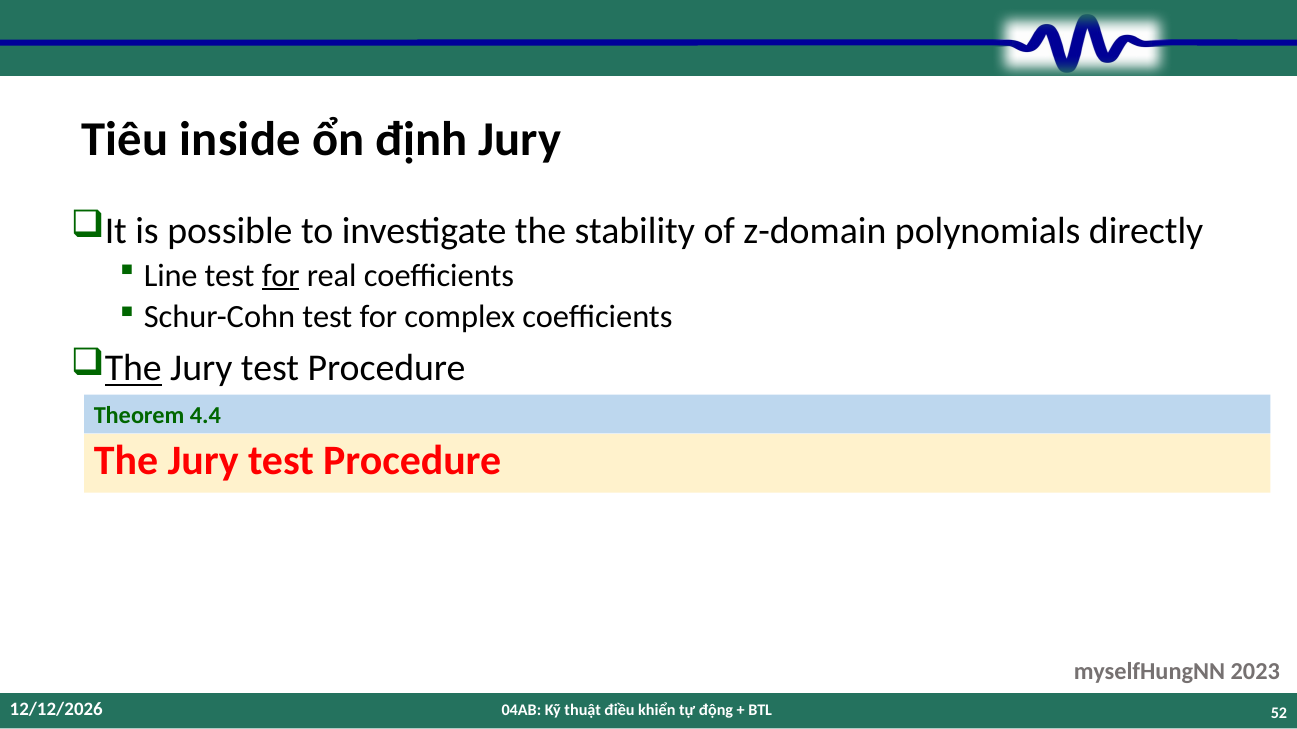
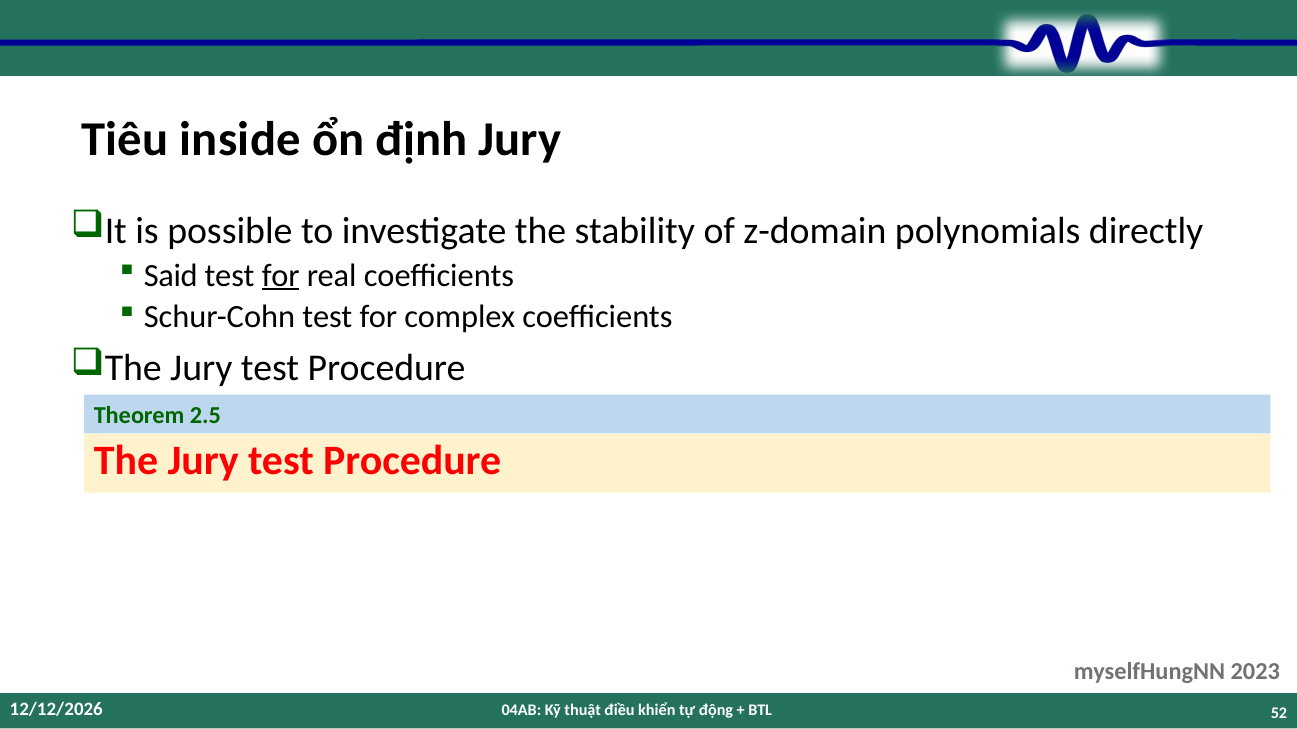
Line: Line -> Said (171, 276)
The underline: present -> none (133, 369)
4.4: 4.4 -> 2.5 (205, 416)
